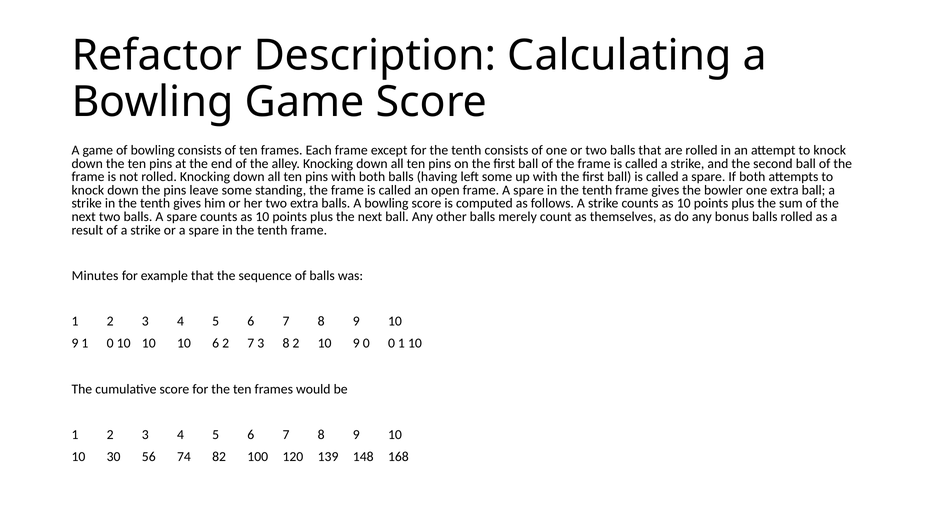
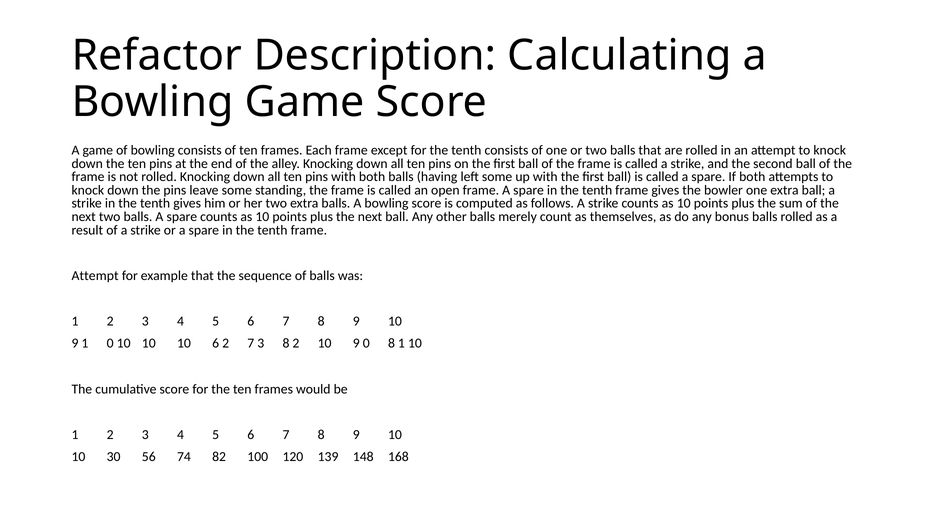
Minutes: Minutes -> Attempt (95, 275)
0 0: 0 -> 8 (391, 343)
